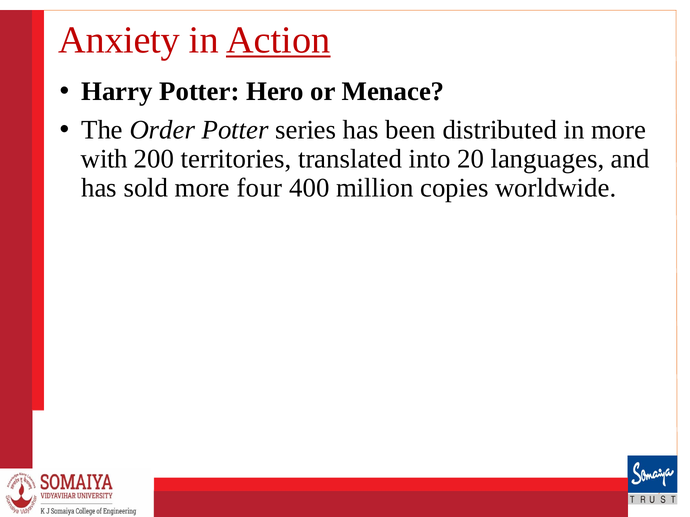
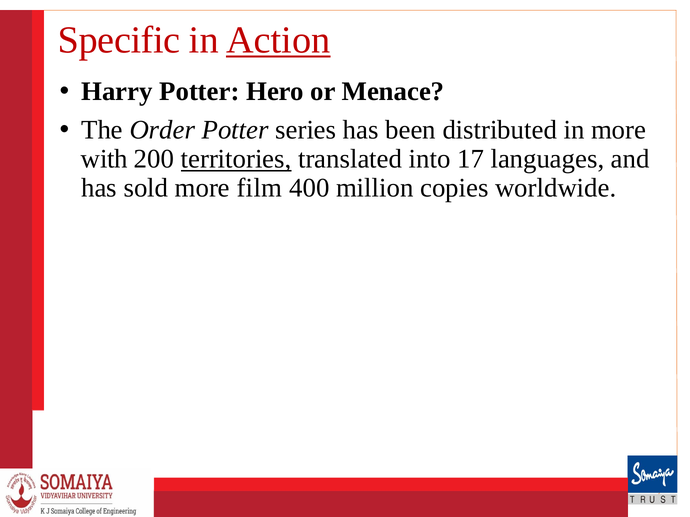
Anxiety: Anxiety -> Specific (119, 40)
territories underline: none -> present (236, 159)
20: 20 -> 17 (471, 159)
four: four -> film (260, 188)
